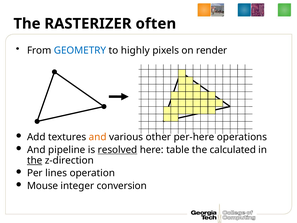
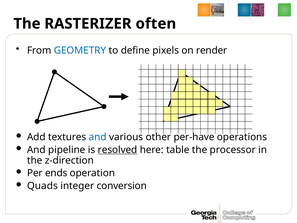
highly: highly -> define (135, 50)
and colour: orange -> blue (98, 137)
per-here: per-here -> per-have (194, 137)
calculated: calculated -> processor (233, 150)
the underline: present -> none (35, 160)
lines: lines -> ends (56, 173)
Mouse: Mouse -> Quads (42, 186)
